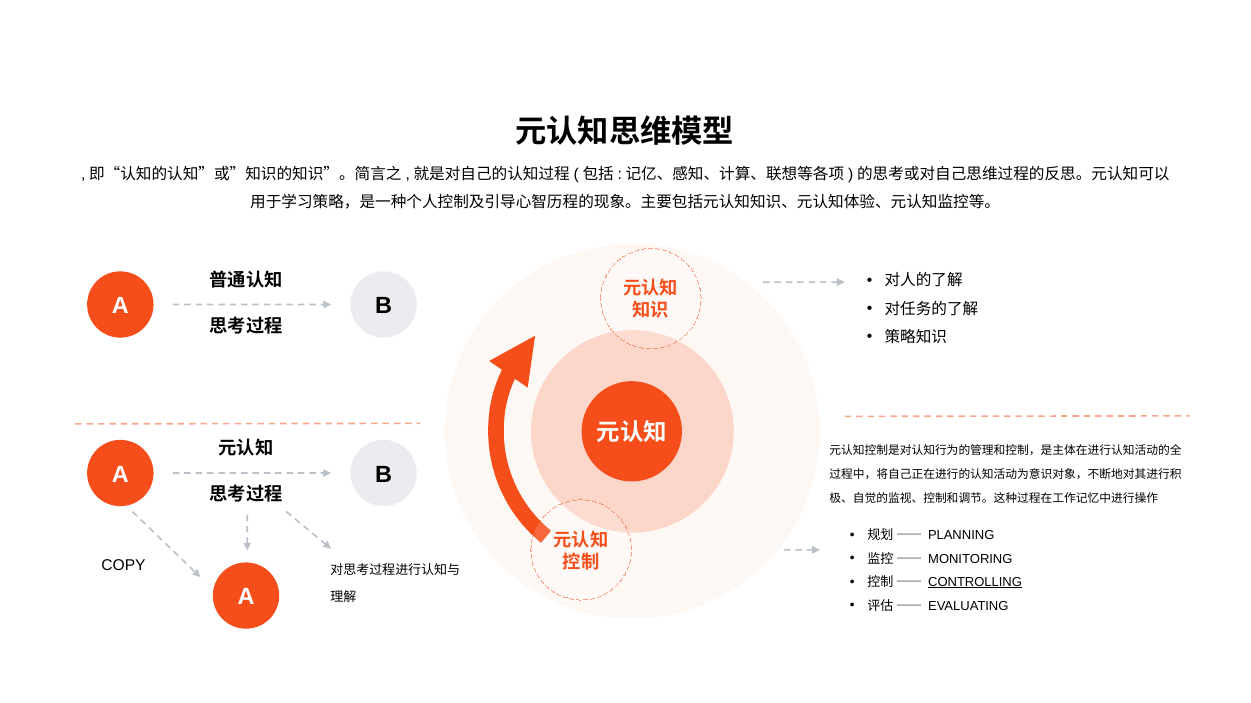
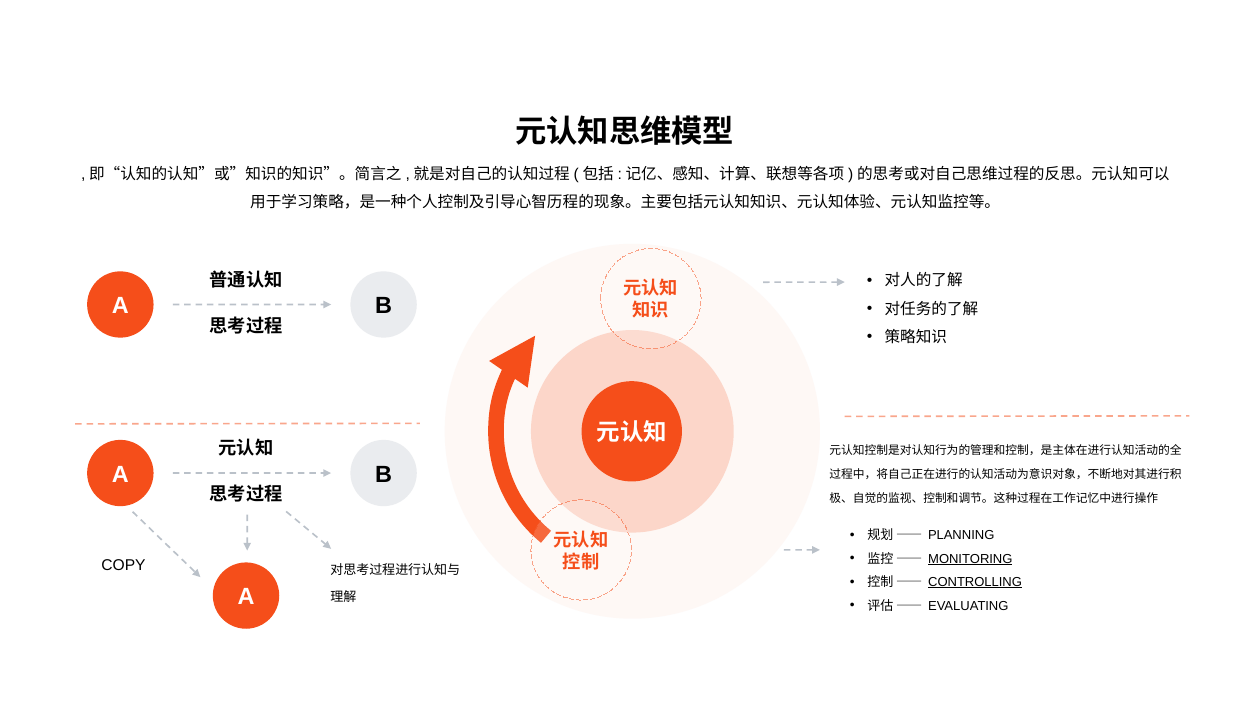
MONITORING underline: none -> present (970, 559)
